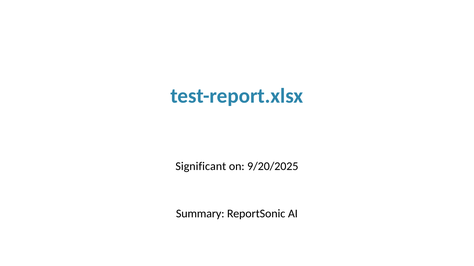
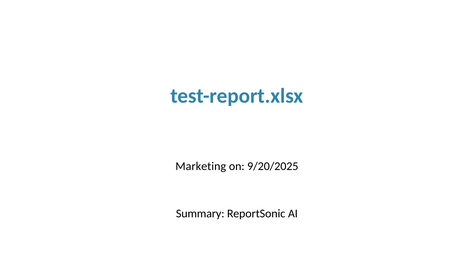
Significant: Significant -> Marketing (201, 167)
